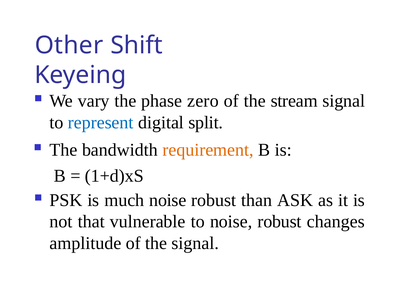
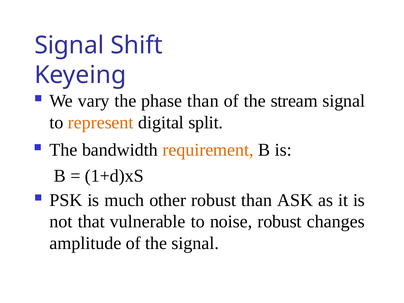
Other: Other -> Signal (69, 45)
phase zero: zero -> than (203, 101)
represent colour: blue -> orange (101, 123)
much noise: noise -> other (168, 200)
